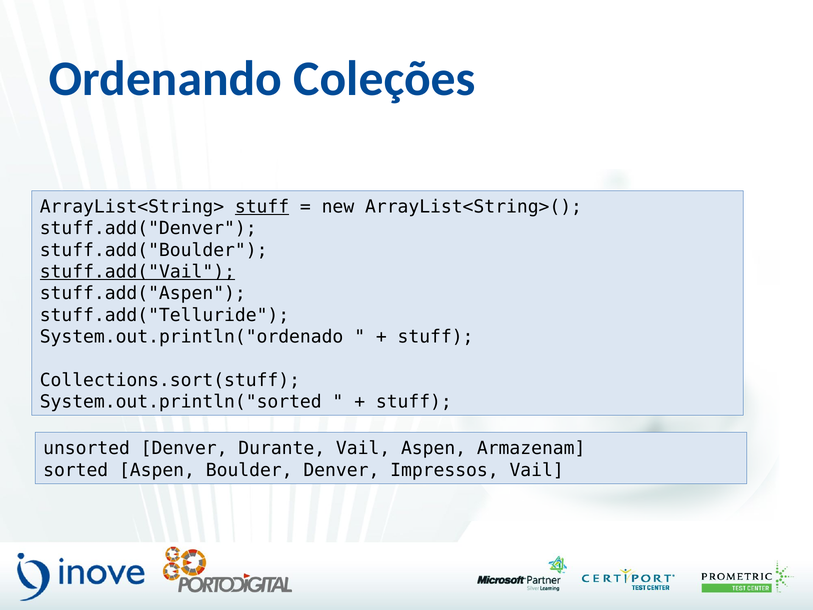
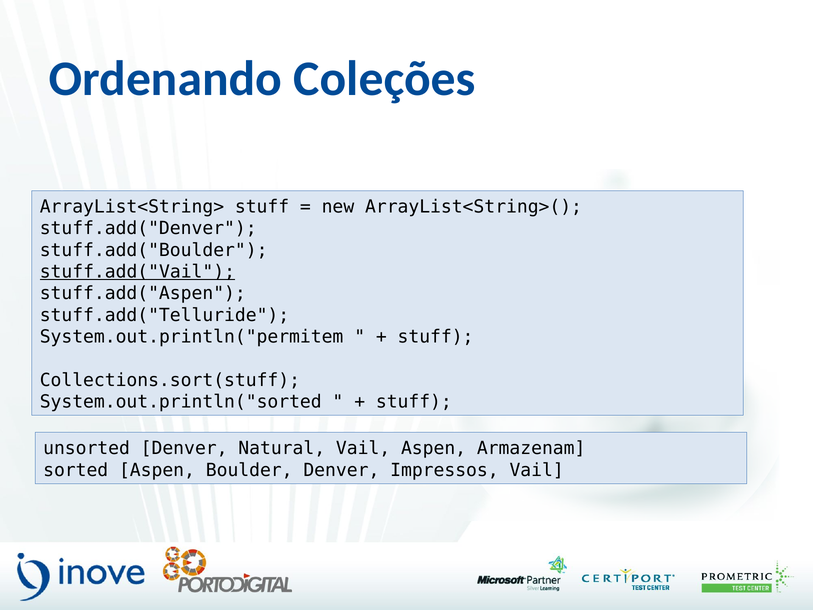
stuff underline: present -> none (262, 207)
System.out.println("ordenado: System.out.println("ordenado -> System.out.println("permitem (192, 337)
Durante: Durante -> Natural (282, 448)
